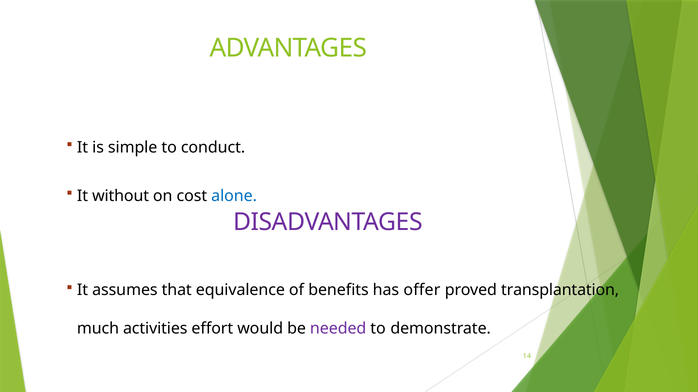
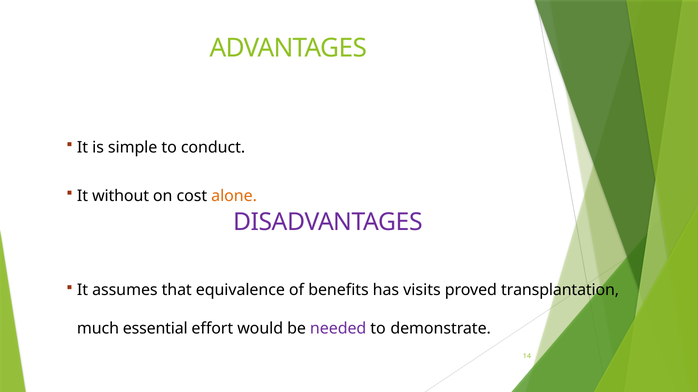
alone colour: blue -> orange (234, 196)
offer: offer -> visits (422, 290)
activities: activities -> essential (155, 329)
